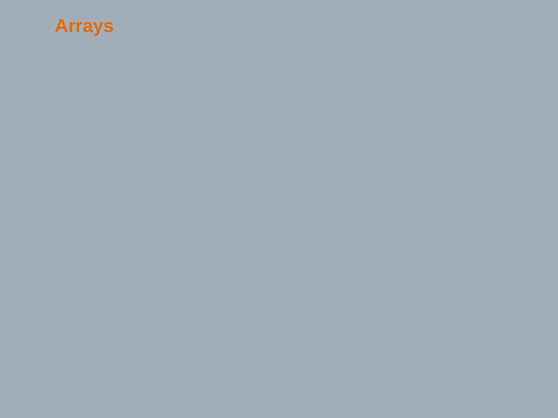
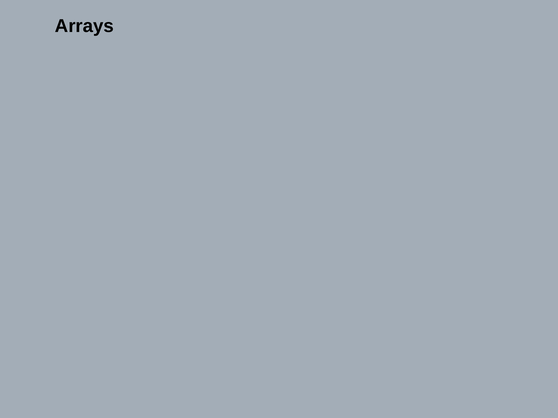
Arrays colour: orange -> black (84, 26)
